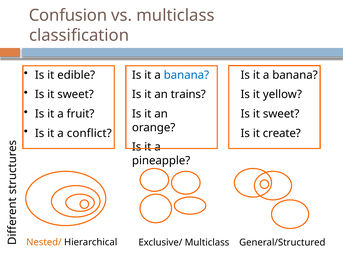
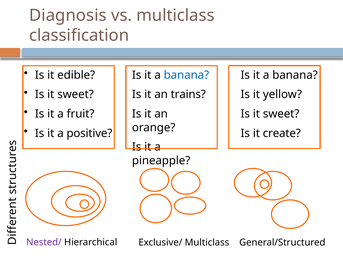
Confusion: Confusion -> Diagnosis (68, 15)
conflict: conflict -> positive (89, 133)
Nested/ colour: orange -> purple (44, 242)
